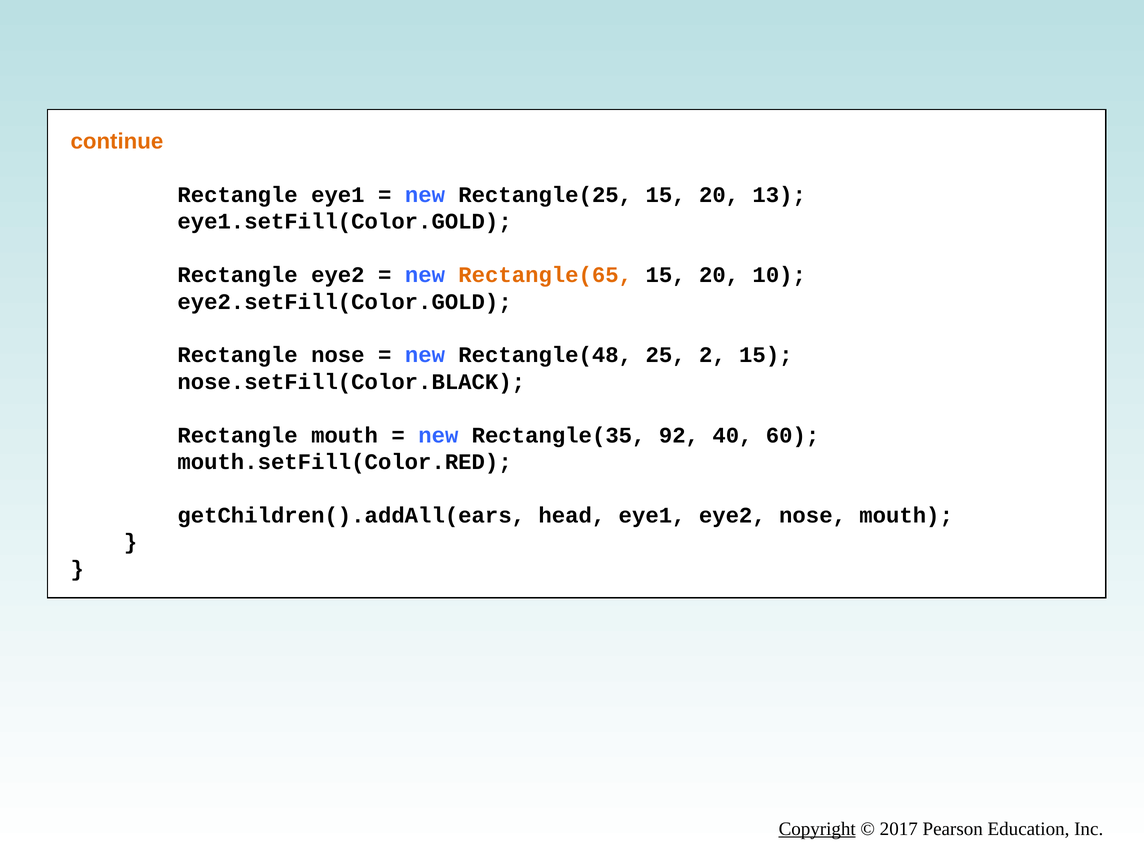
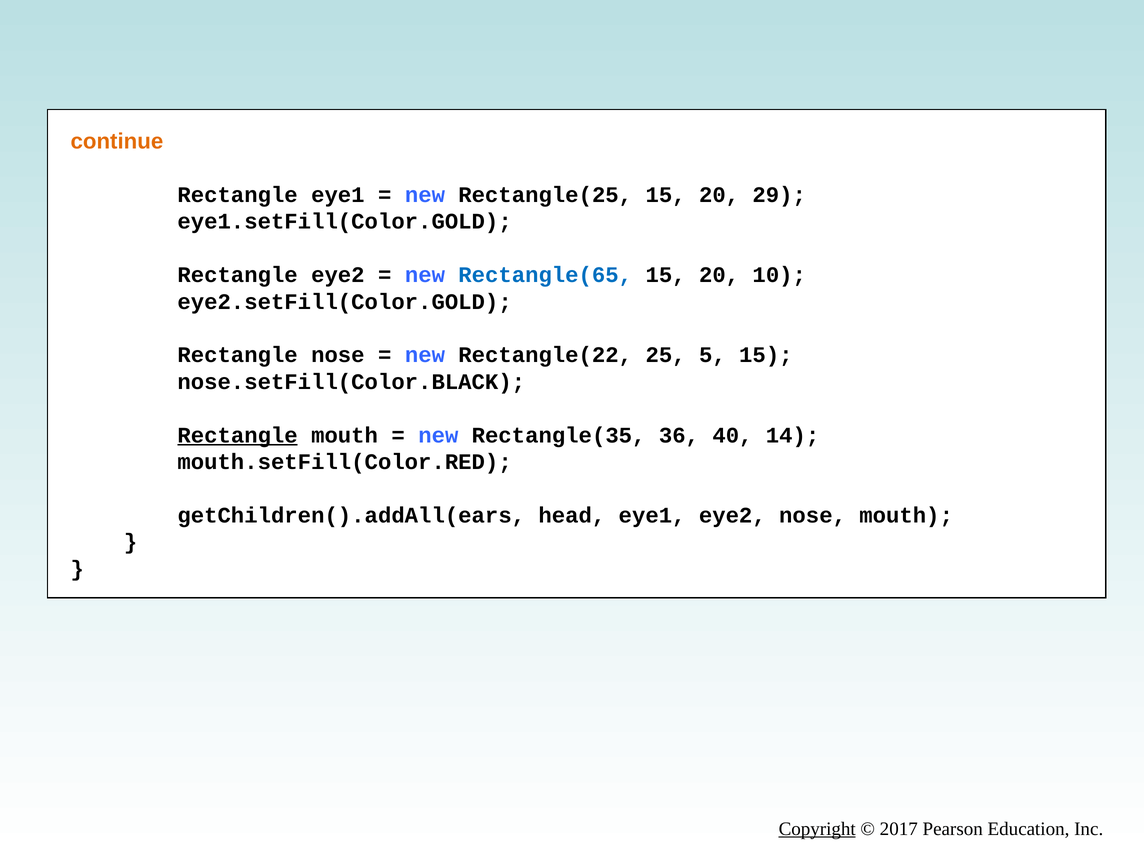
13: 13 -> 29 (779, 195)
Rectangle(65 colour: orange -> blue (545, 275)
Rectangle(48: Rectangle(48 -> Rectangle(22 (545, 355)
2: 2 -> 5 (712, 355)
Rectangle underline: none -> present (238, 435)
92: 92 -> 36 (679, 435)
60: 60 -> 14 (793, 435)
